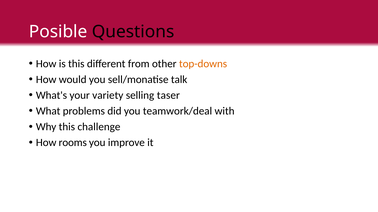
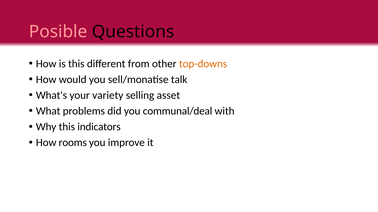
Posible colour: white -> pink (58, 32)
taser: taser -> asset (168, 96)
teamwork/deal: teamwork/deal -> communal/deal (178, 111)
challenge: challenge -> indicators (99, 127)
